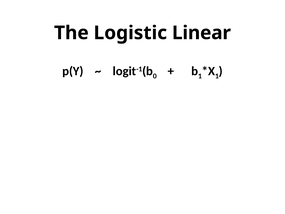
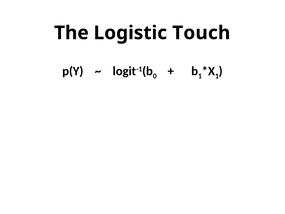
Linear: Linear -> Touch (201, 33)
